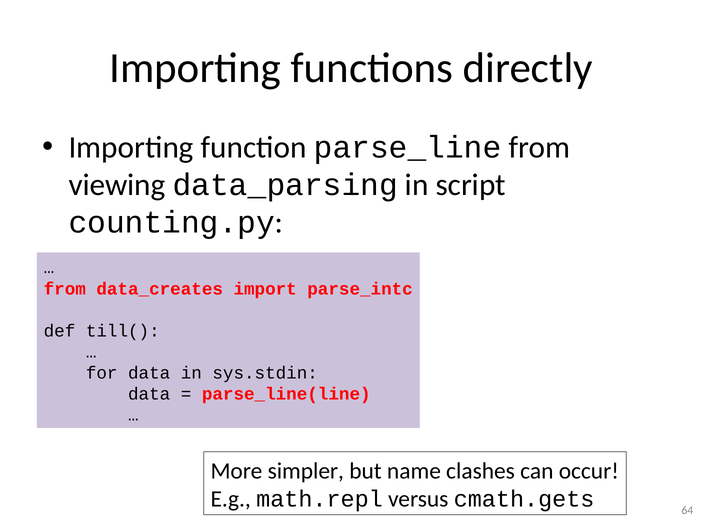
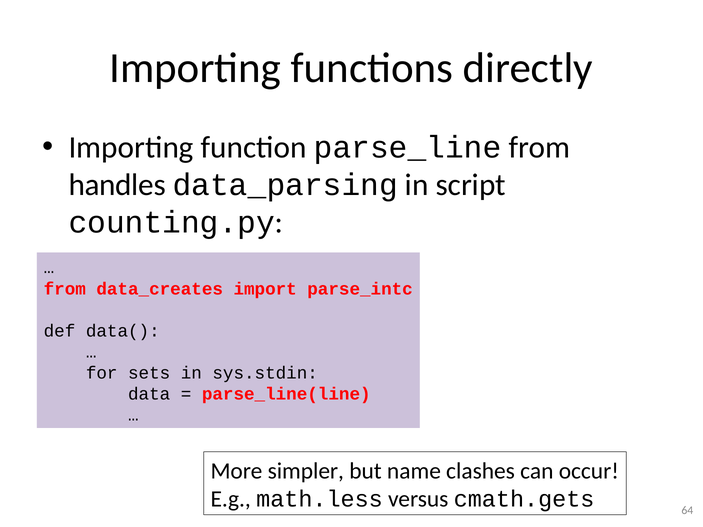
viewing: viewing -> handles (117, 185)
till(: till( -> data( (123, 331)
for data: data -> sets (149, 373)
math.repl: math.repl -> math.less (320, 499)
